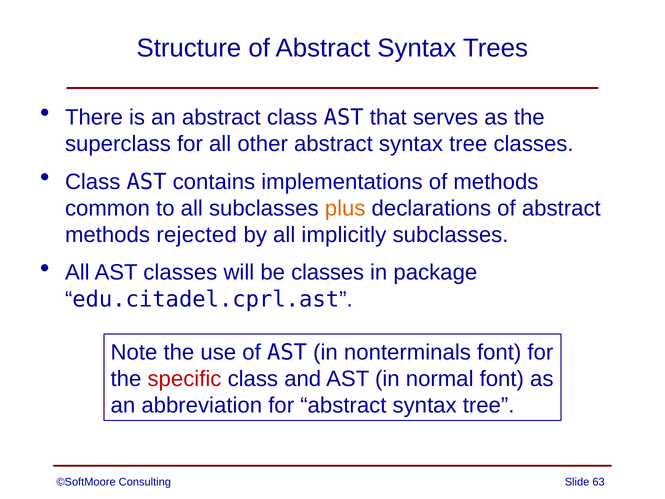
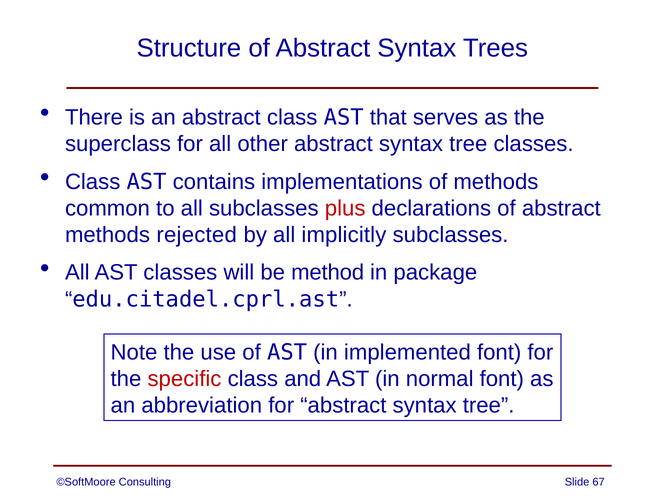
plus colour: orange -> red (345, 208)
be classes: classes -> method (328, 273)
nonterminals: nonterminals -> implemented (407, 352)
63: 63 -> 67 (599, 482)
